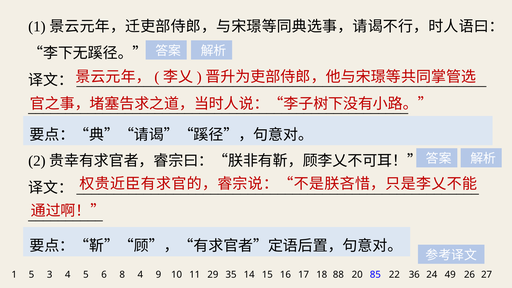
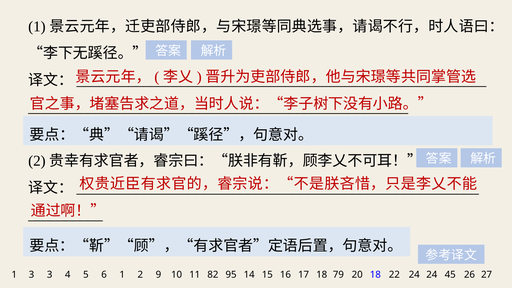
1 5: 5 -> 3 (31, 275)
6 8: 8 -> 1 (122, 275)
5 4: 4 -> 2 (140, 275)
29: 29 -> 82 (213, 275)
35: 35 -> 95 (231, 275)
88: 88 -> 79 (338, 275)
17 85: 85 -> 18 (375, 275)
20 36: 36 -> 24 (414, 275)
49: 49 -> 45 (450, 275)
